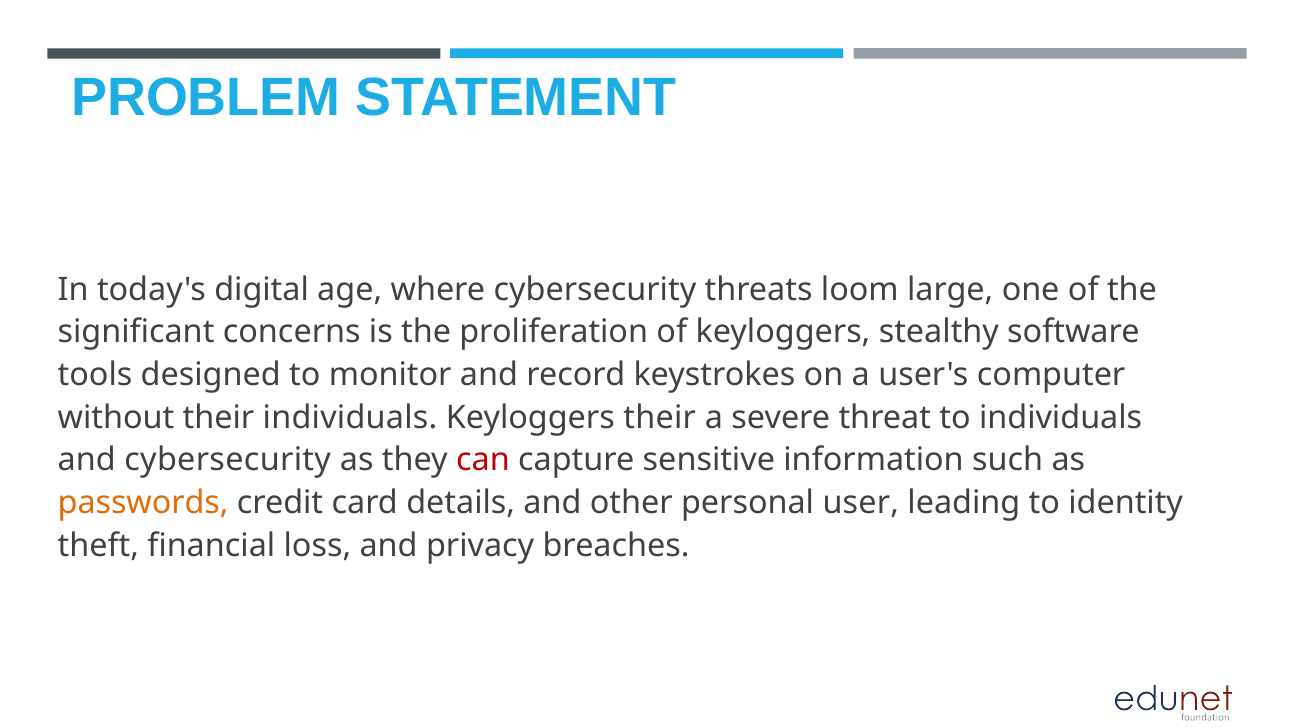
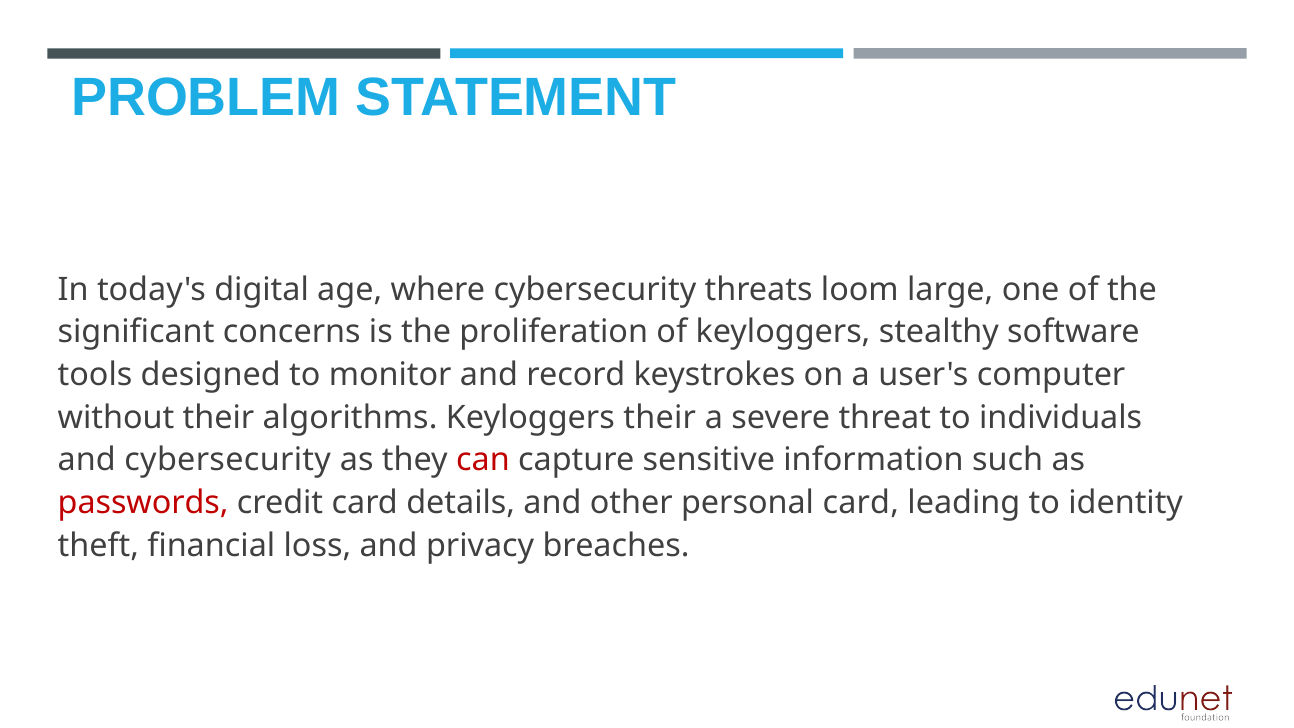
their individuals: individuals -> algorithms (350, 417)
passwords colour: orange -> red (143, 503)
personal user: user -> card (861, 503)
